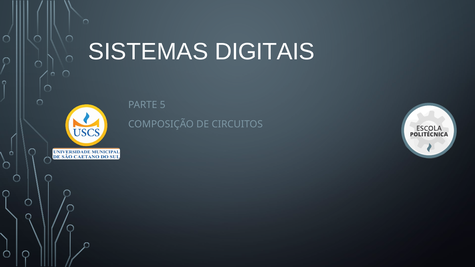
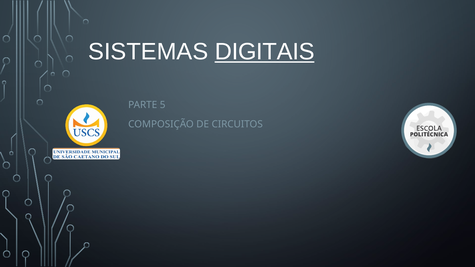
DIGITAIS underline: none -> present (265, 52)
